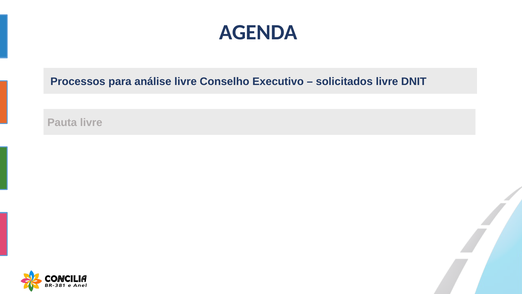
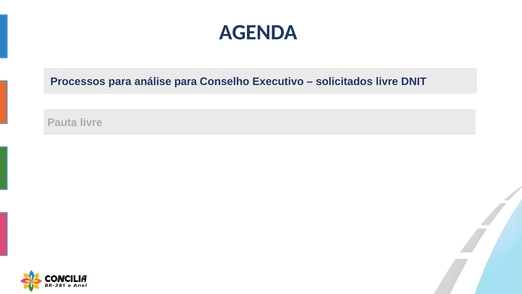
análise livre: livre -> para (186, 81)
